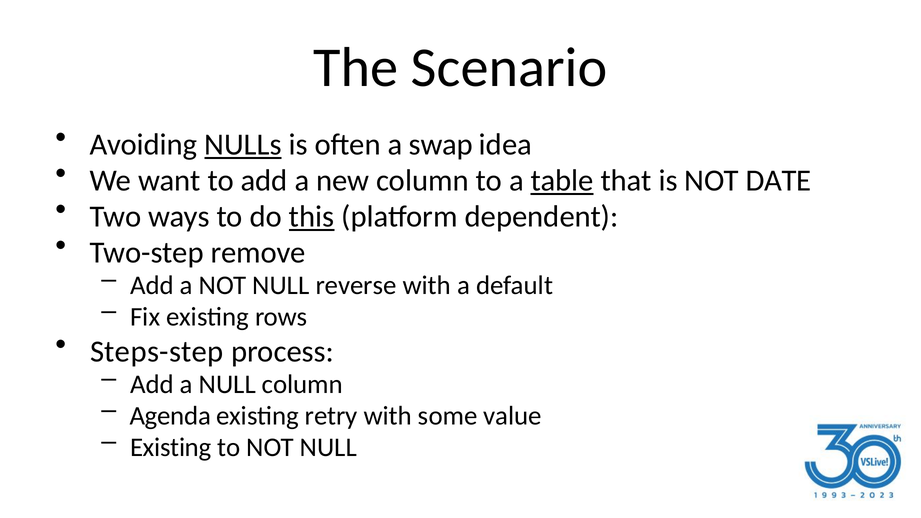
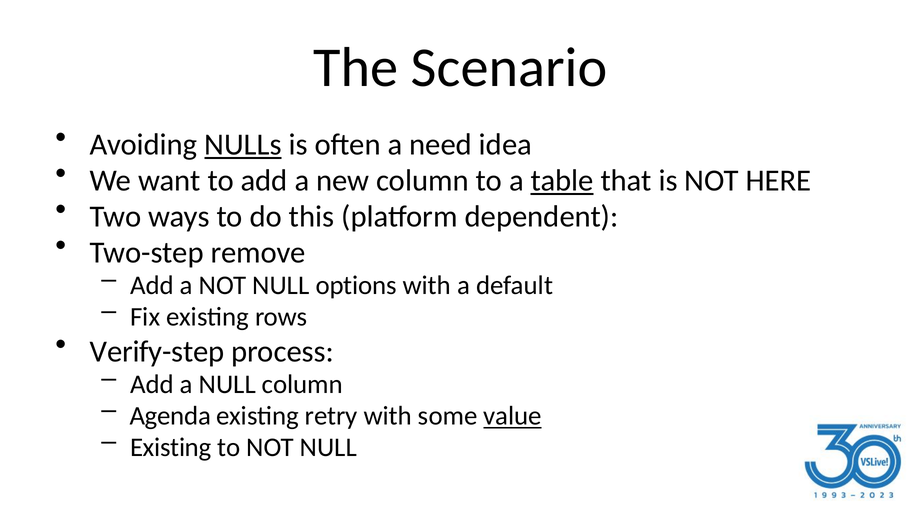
swap: swap -> need (441, 145)
DATE: DATE -> HERE (778, 181)
this underline: present -> none (312, 217)
reverse: reverse -> options (356, 286)
Steps-step: Steps-step -> Verify-step (157, 352)
value underline: none -> present (513, 416)
